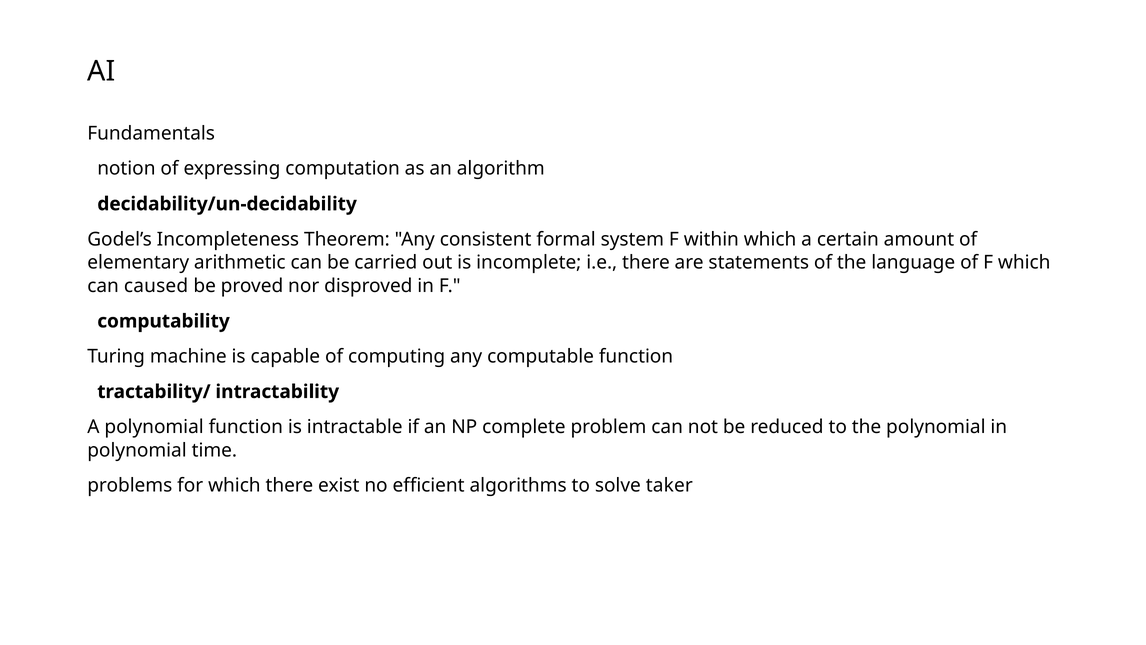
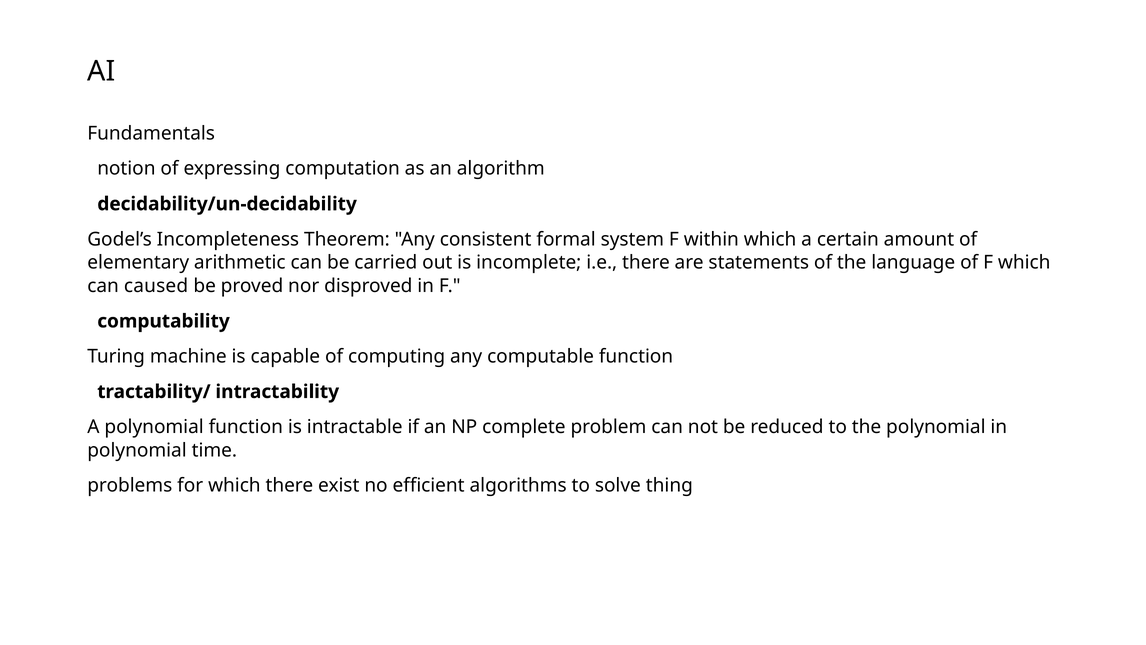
taker: taker -> thing (669, 485)
